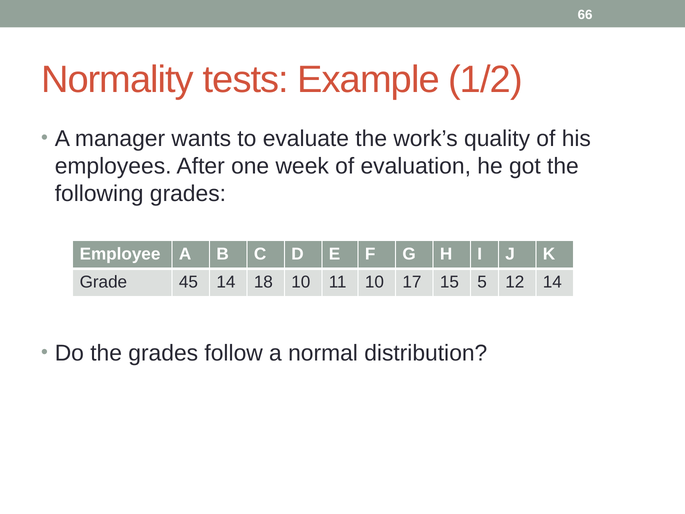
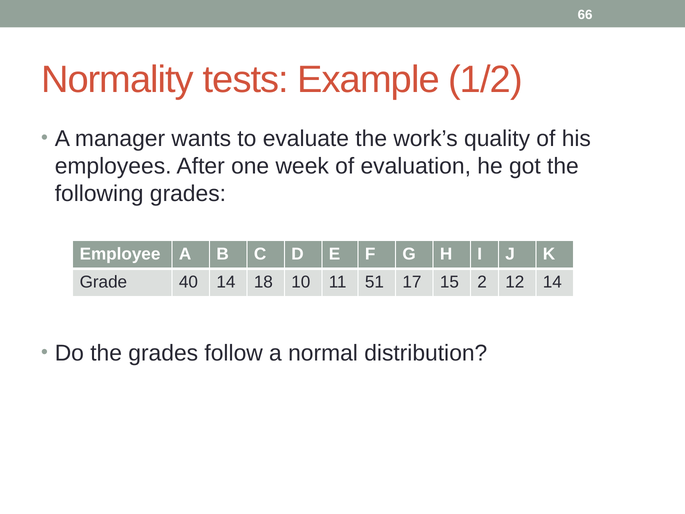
45: 45 -> 40 (188, 282)
11 10: 10 -> 51 (375, 282)
5: 5 -> 2 (482, 282)
